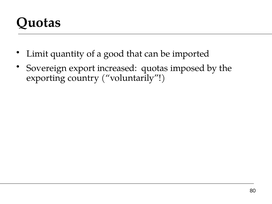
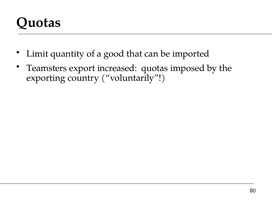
Sovereign: Sovereign -> Teamsters (47, 68)
